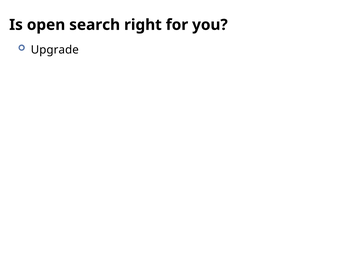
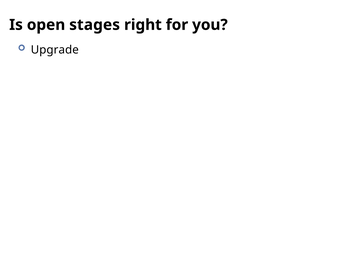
search: search -> stages (95, 25)
